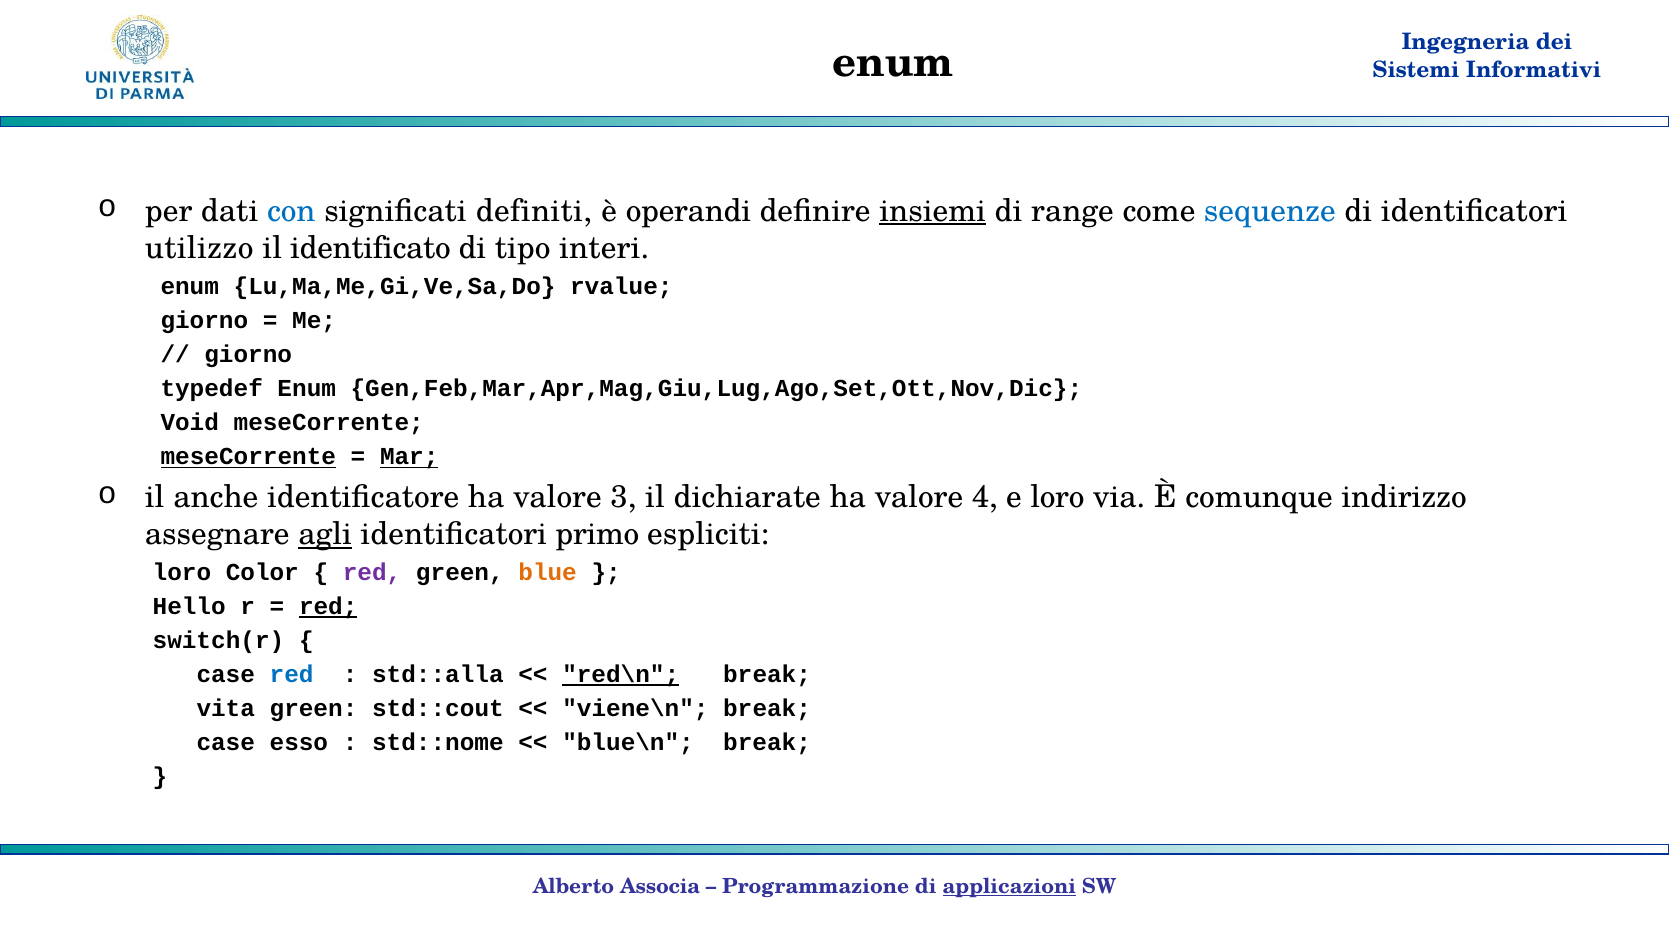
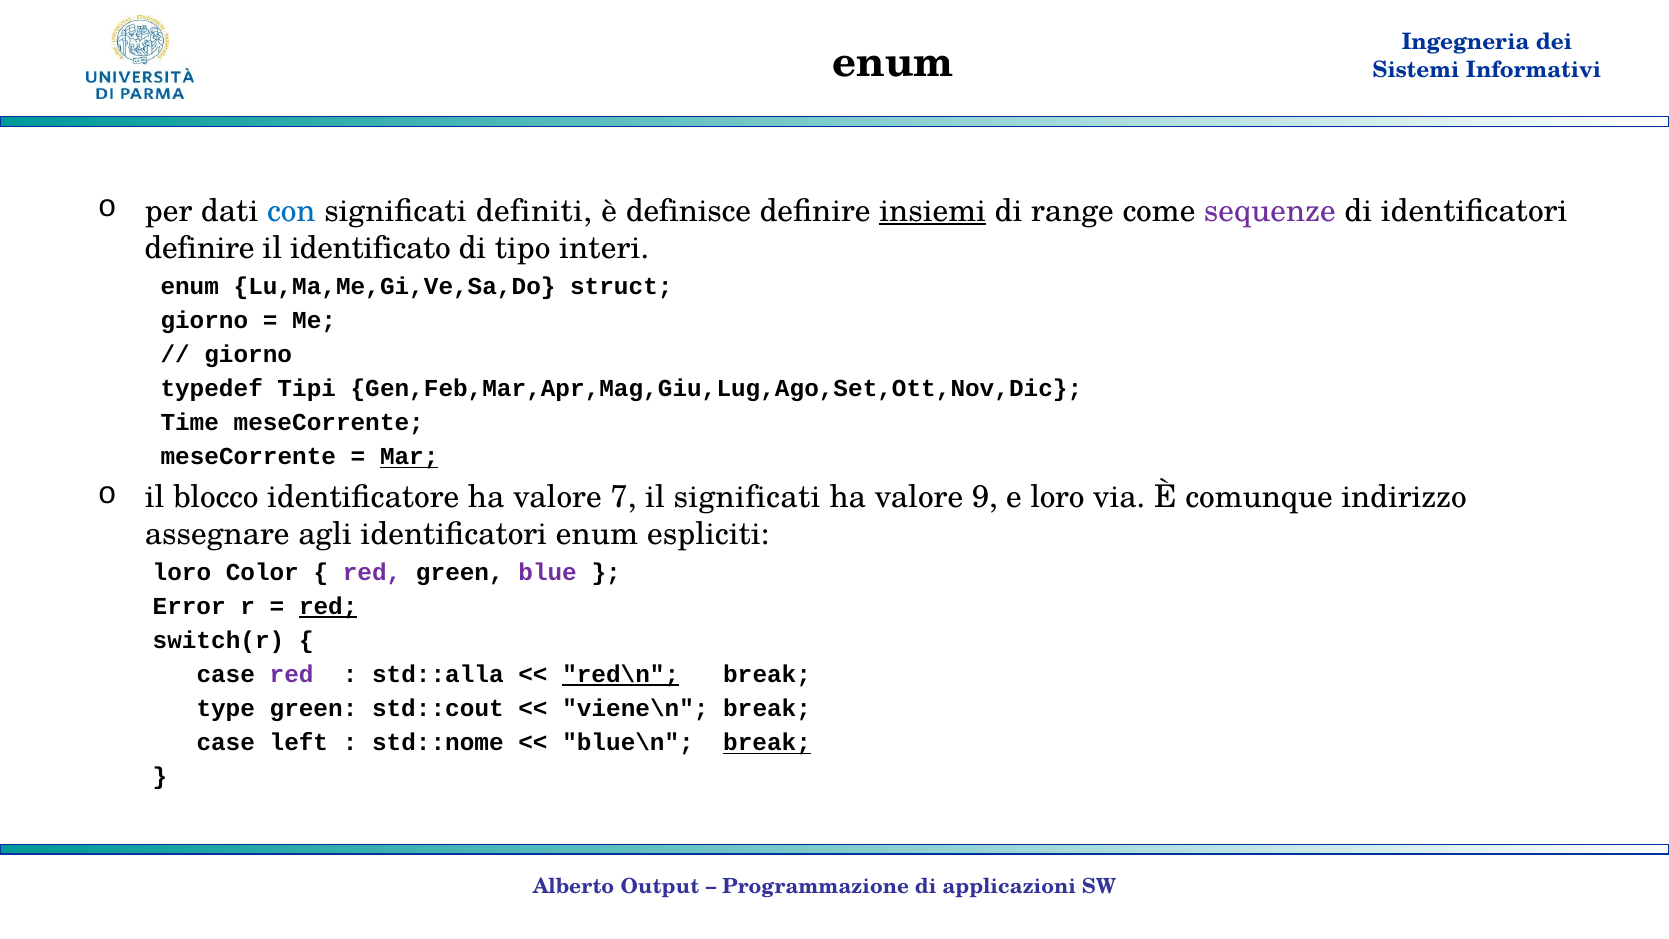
operandi: operandi -> definisce (688, 211)
sequenze colour: blue -> purple (1270, 211)
utilizzo: utilizzo -> definire (199, 248)
rvalue: rvalue -> struct (621, 286)
typedef Enum: Enum -> Tipi (307, 388)
Void: Void -> Time (190, 423)
meseCorrente underline: present -> none (248, 457)
anche: anche -> blocco (216, 497)
3: 3 -> 7 (623, 497)
il dichiarate: dichiarate -> significati (747, 497)
4: 4 -> 9 (985, 497)
agli underline: present -> none (325, 534)
identificatori primo: primo -> enum (597, 534)
blue colour: orange -> purple (548, 572)
Hello: Hello -> Error (189, 606)
red colour: blue -> purple (292, 674)
vita: vita -> type (226, 709)
esso: esso -> left (299, 743)
break underline: none -> present (767, 743)
Associa: Associa -> Output (660, 886)
applicazioni underline: present -> none (1009, 886)
